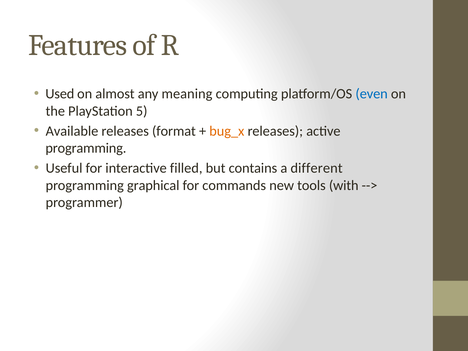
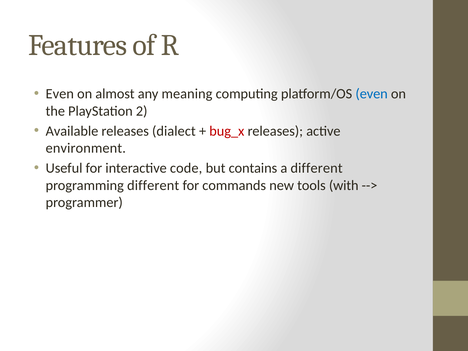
Used: Used -> Even (60, 94)
5: 5 -> 2 (142, 111)
format: format -> dialect (174, 131)
bug_x colour: orange -> red (227, 131)
programming: programming -> environment (86, 148)
filled: filled -> code (186, 168)
programming graphical: graphical -> different (153, 185)
